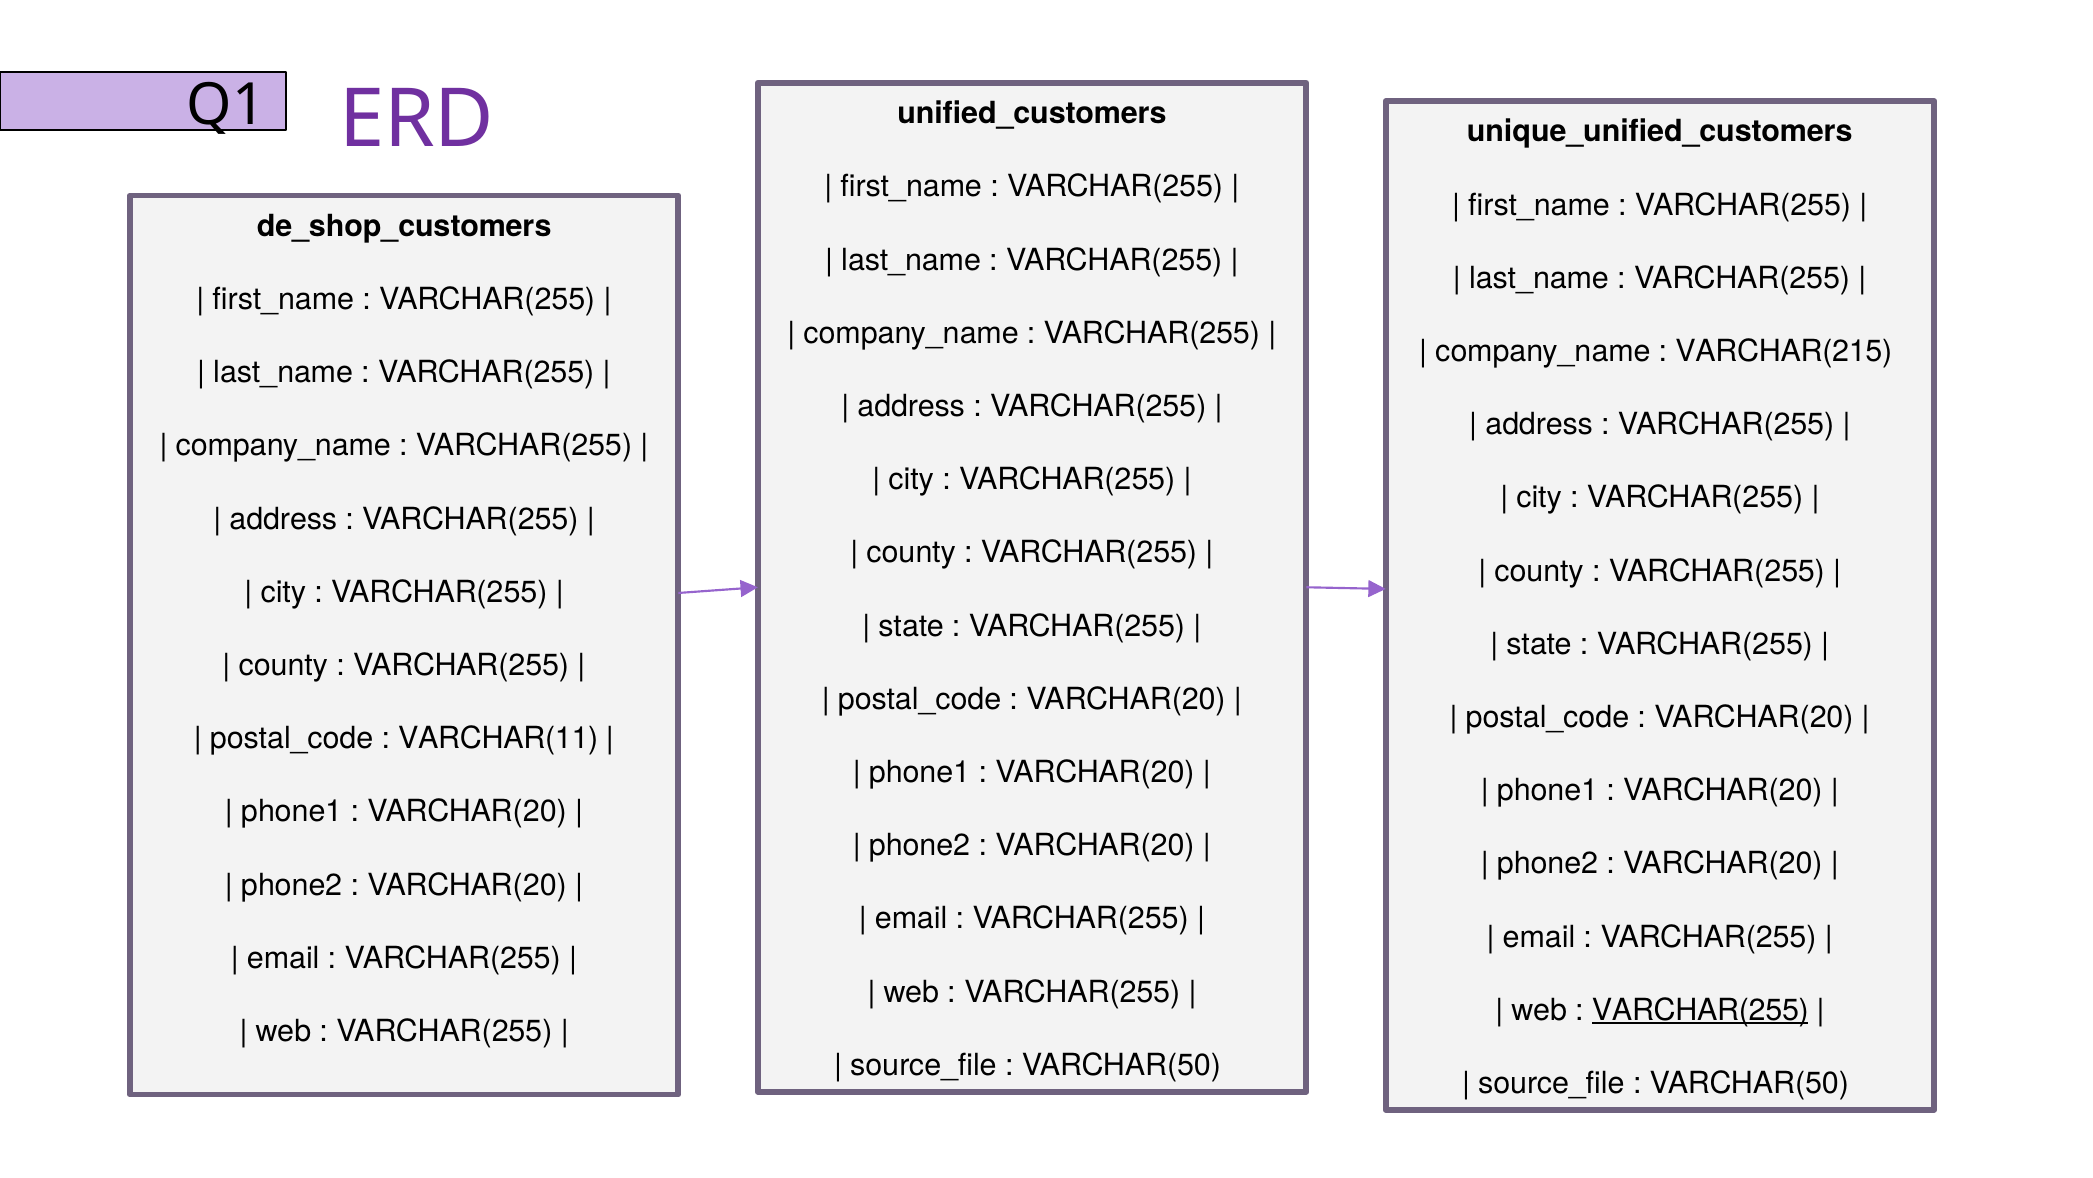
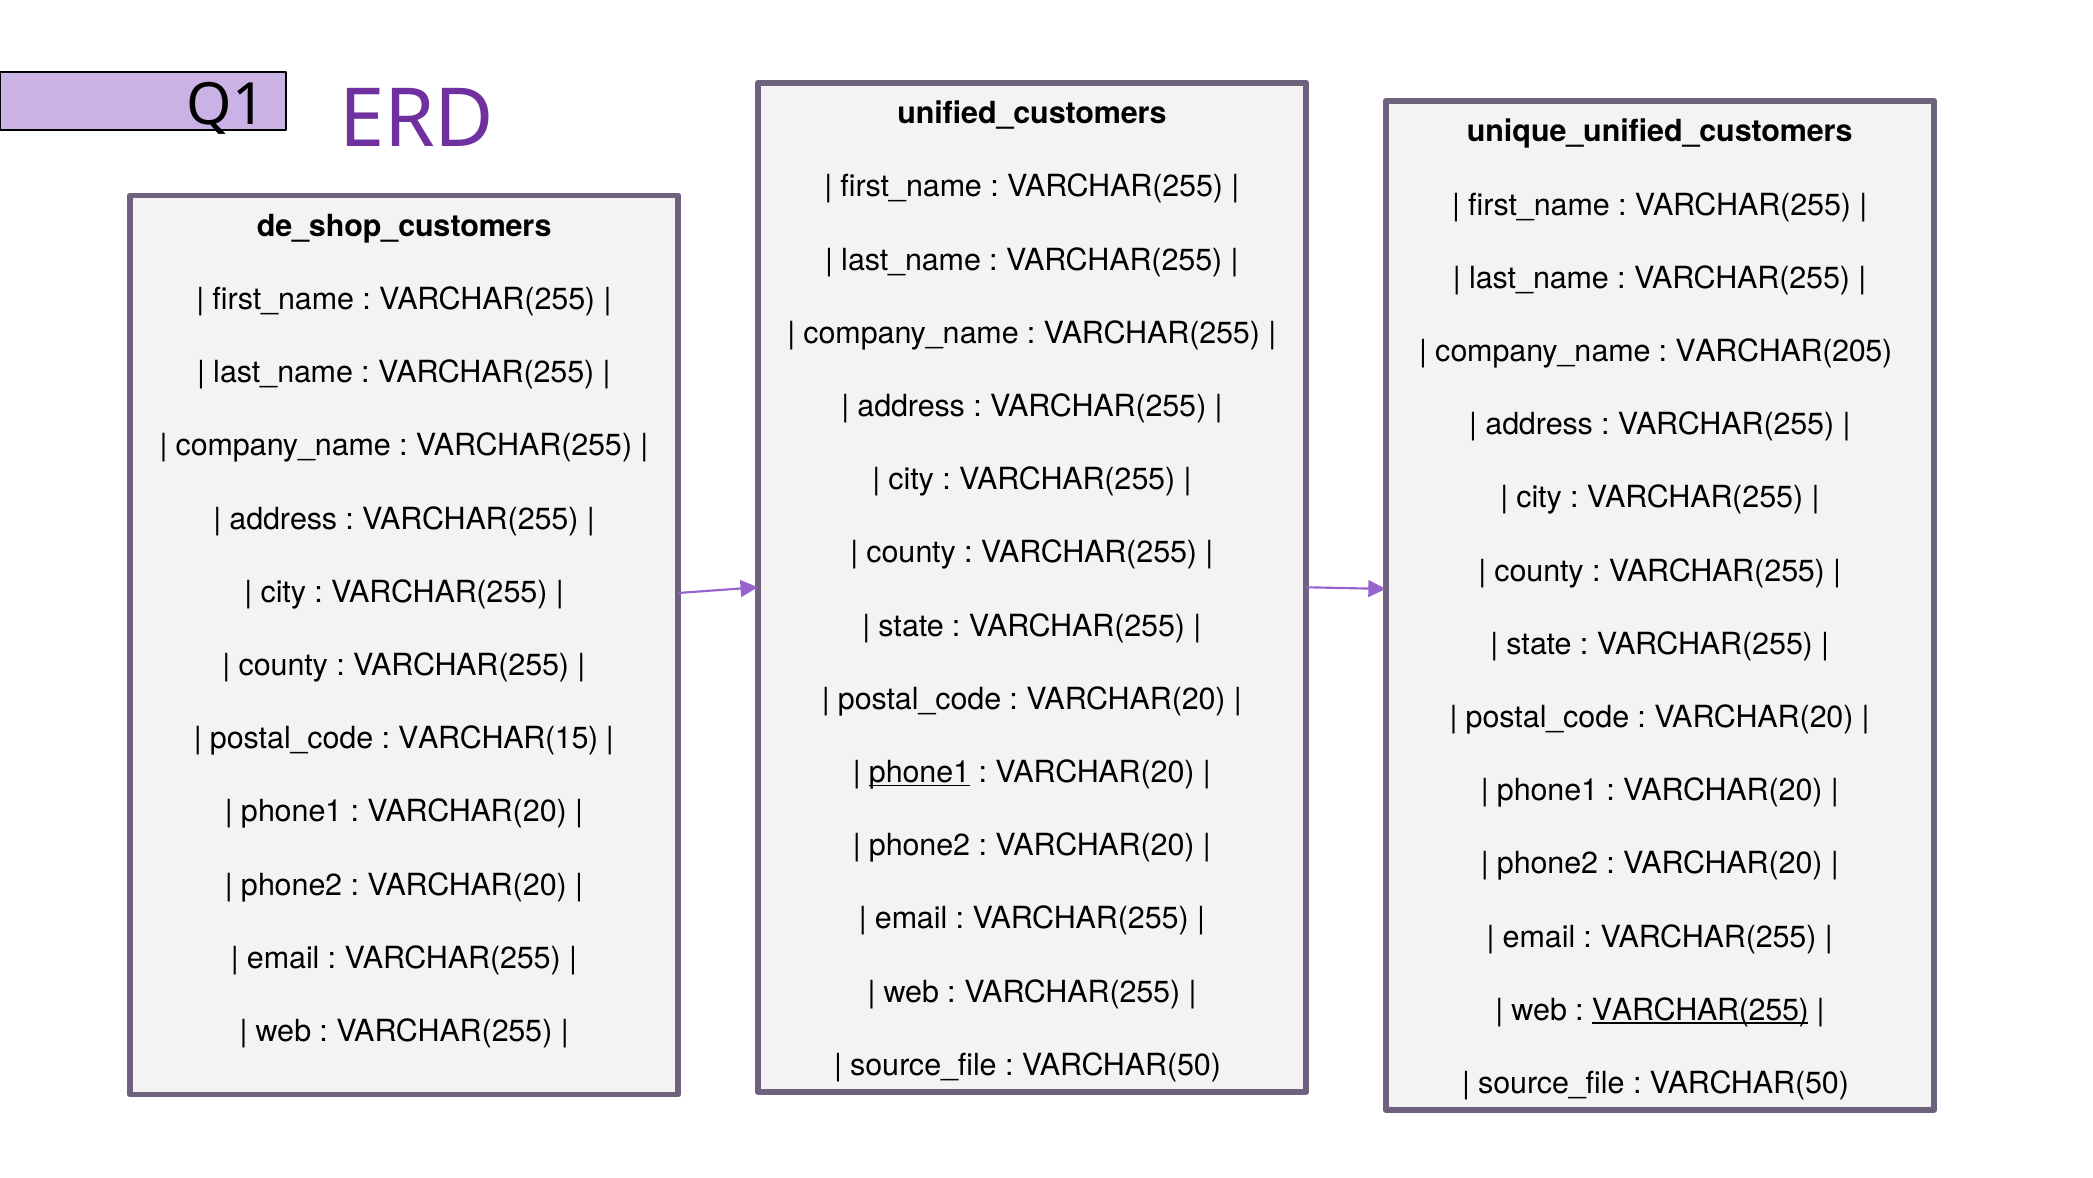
VARCHAR(215: VARCHAR(215 -> VARCHAR(205 (1784, 351)
VARCHAR(11: VARCHAR(11 -> VARCHAR(15 (498, 738)
phone1 underline: none -> present (920, 772)
